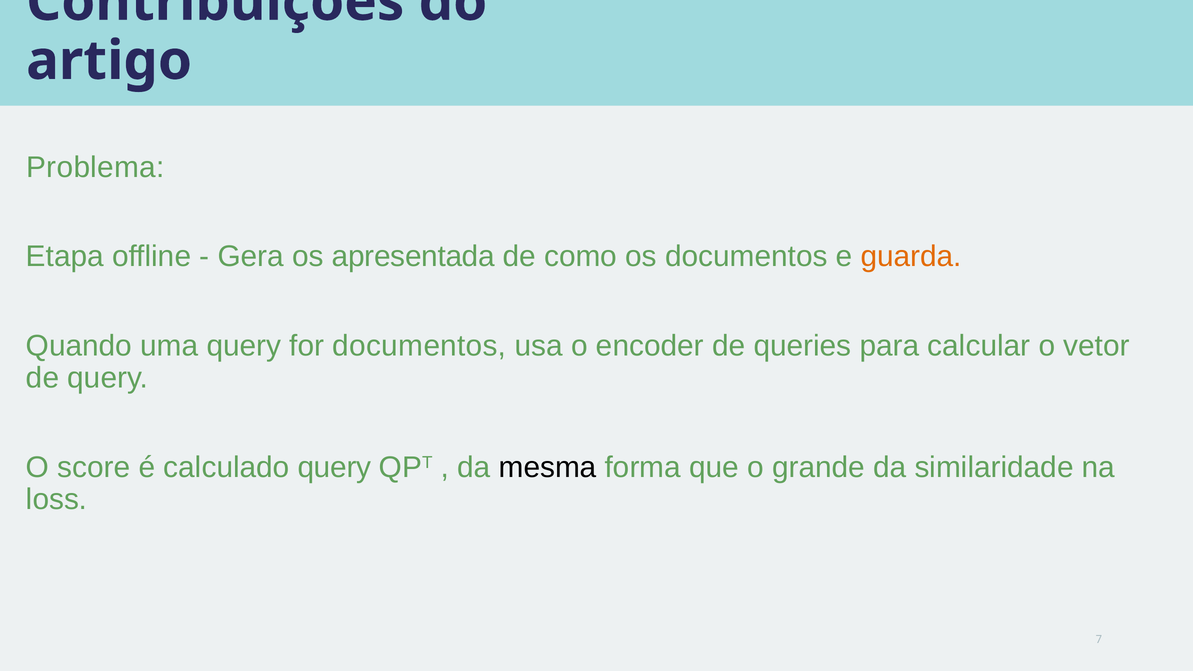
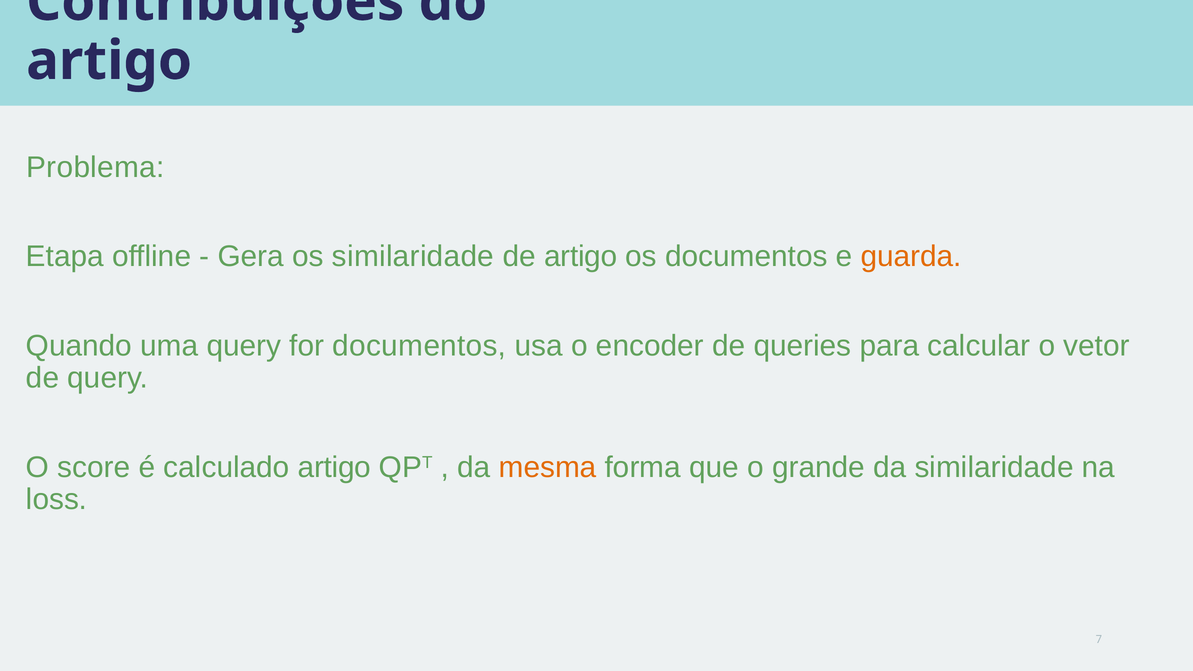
os apresentada: apresentada -> similaridade (413, 257)
de como: como -> artigo (581, 257)
calculado query: query -> artigo (334, 467)
mesma colour: black -> orange (548, 467)
